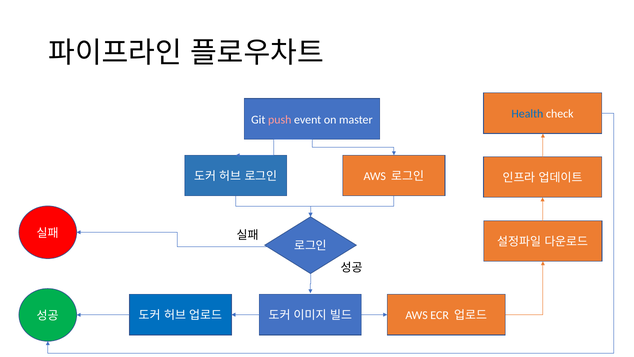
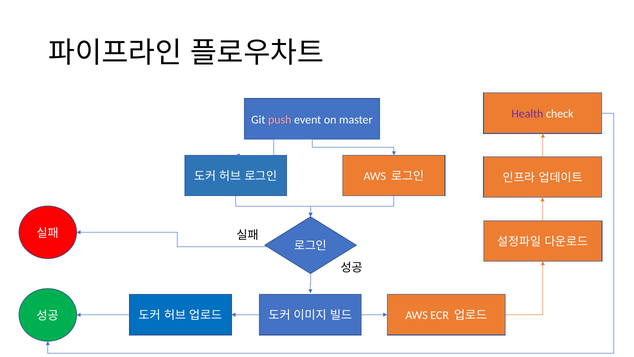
Health colour: blue -> purple (527, 114)
